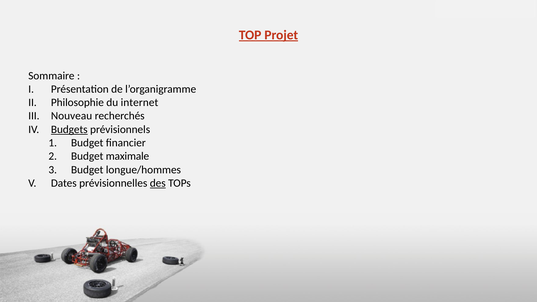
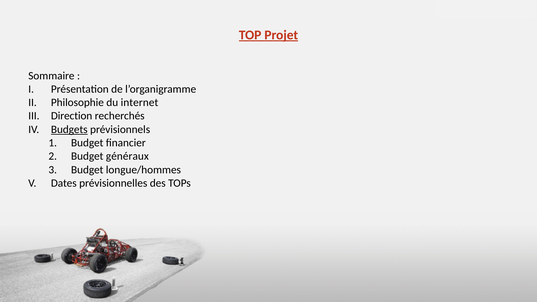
Nouveau: Nouveau -> Direction (72, 116)
maximale: maximale -> généraux (127, 156)
des underline: present -> none (158, 183)
